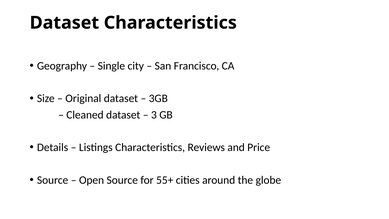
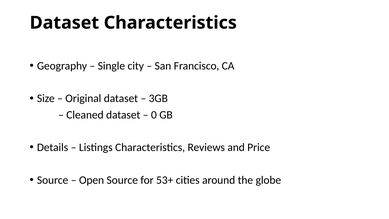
3: 3 -> 0 (154, 115)
55+: 55+ -> 53+ (165, 180)
